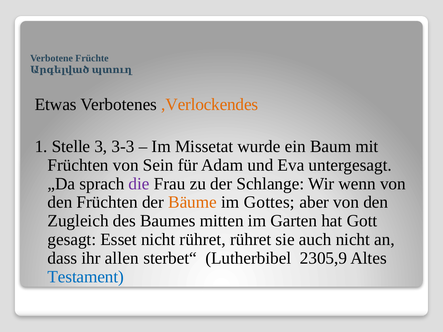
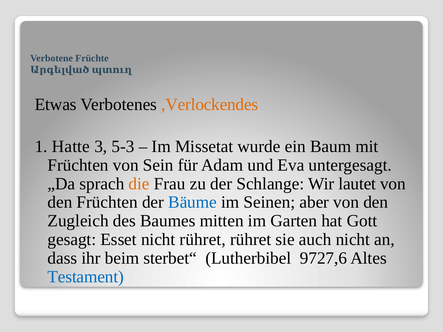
Stelle: Stelle -> Hatte (71, 147)
3-3: 3-3 -> 5-3 (123, 147)
die colour: purple -> orange (139, 184)
wenn: wenn -> lautet (357, 184)
Bäume colour: orange -> blue (193, 202)
Gottes: Gottes -> Seinen (269, 202)
allen: allen -> beim (122, 258)
2305,9: 2305,9 -> 9727,6 (323, 258)
